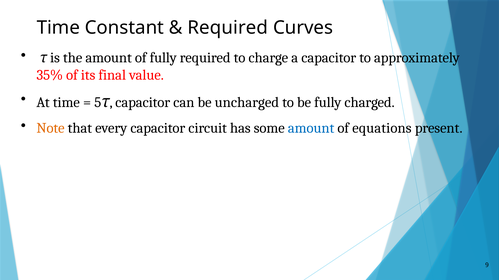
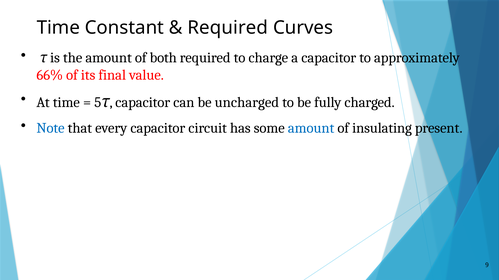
of fully: fully -> both (163, 58)
35%: 35% -> 66% (50, 75)
Note colour: orange -> blue (51, 128)
equations: equations -> insulating (382, 128)
